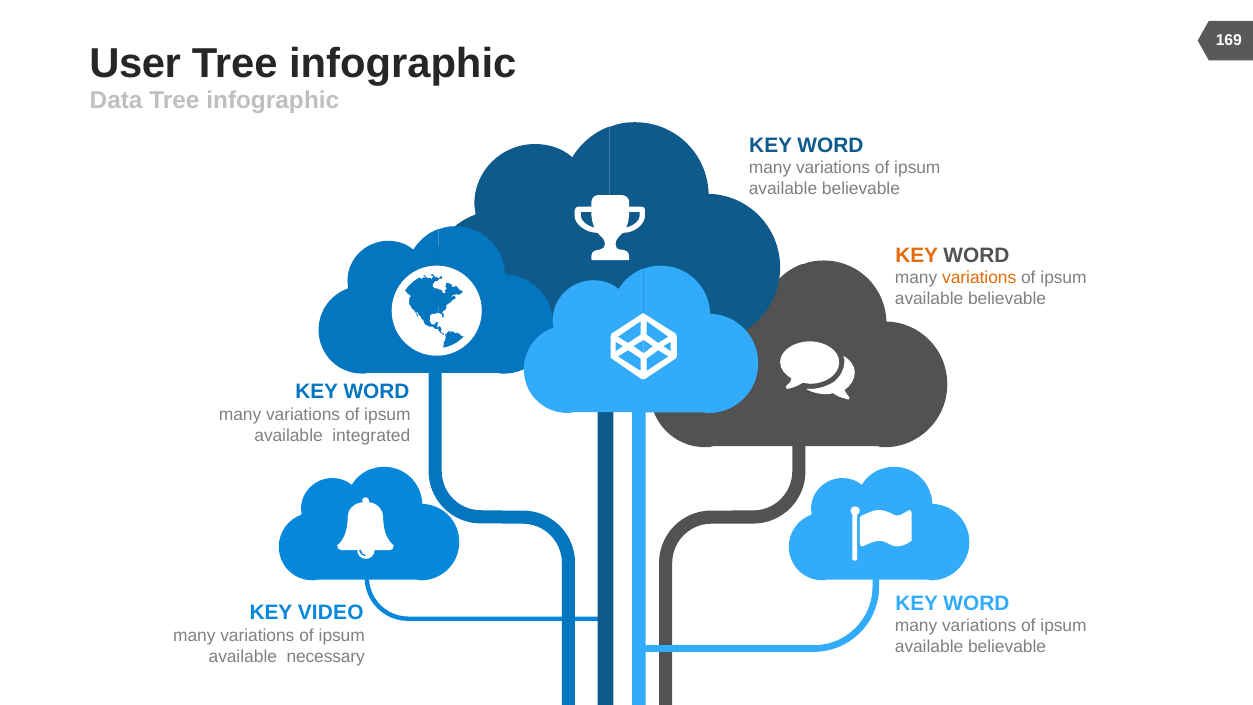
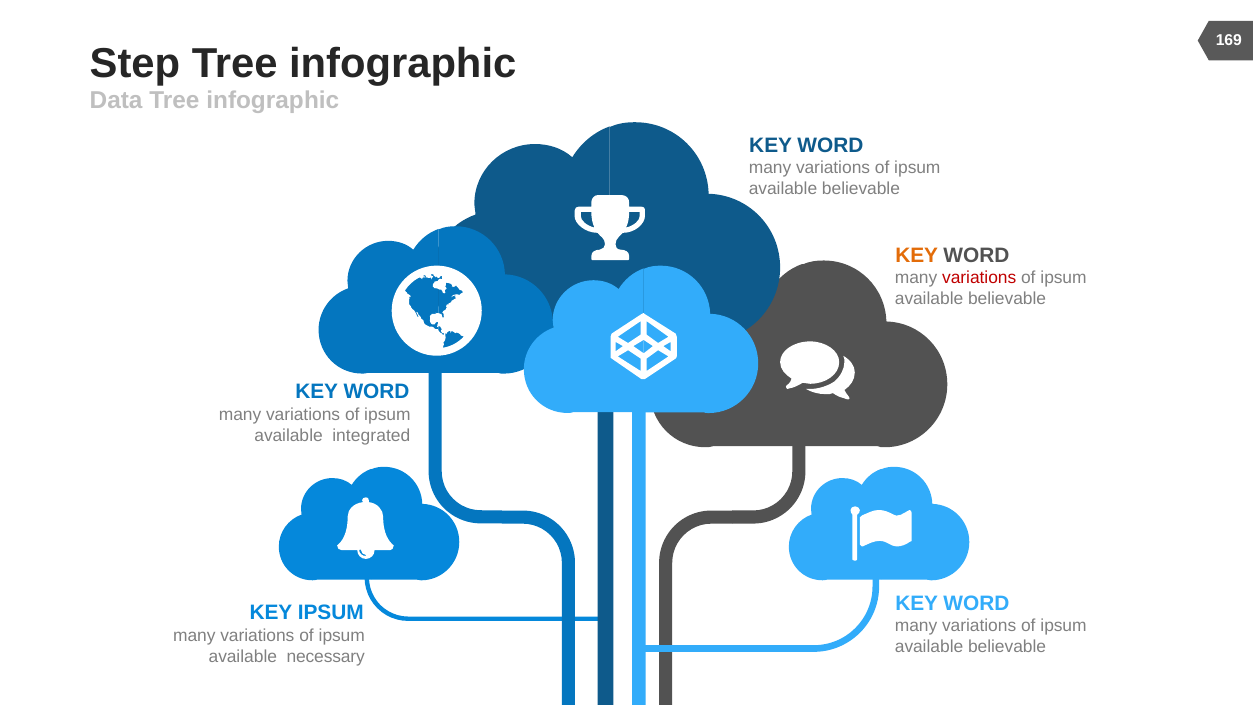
User: User -> Step (135, 64)
variations colour: orange -> red (979, 278)
KEY VIDEO: VIDEO -> IPSUM (331, 613)
